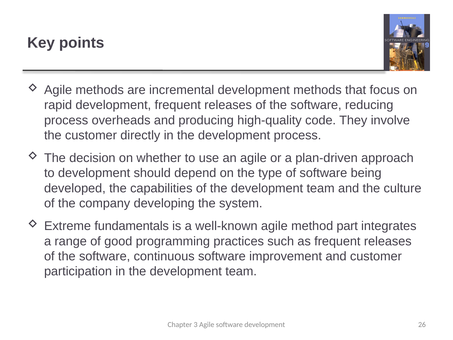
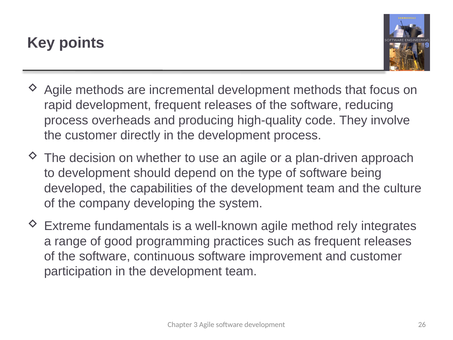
part: part -> rely (347, 226)
